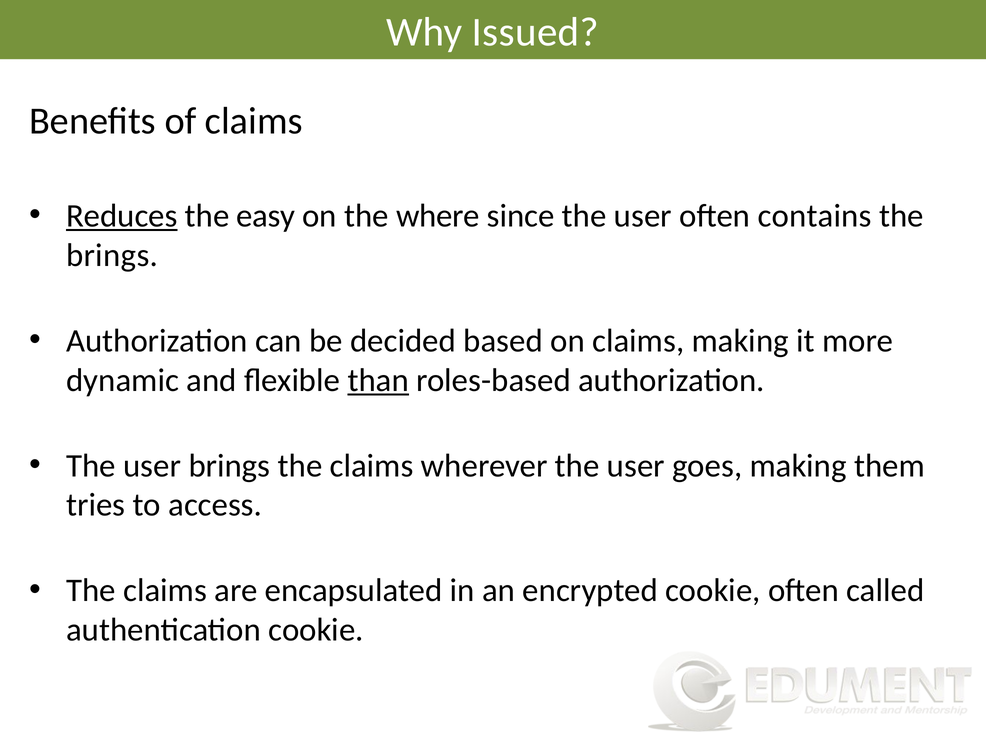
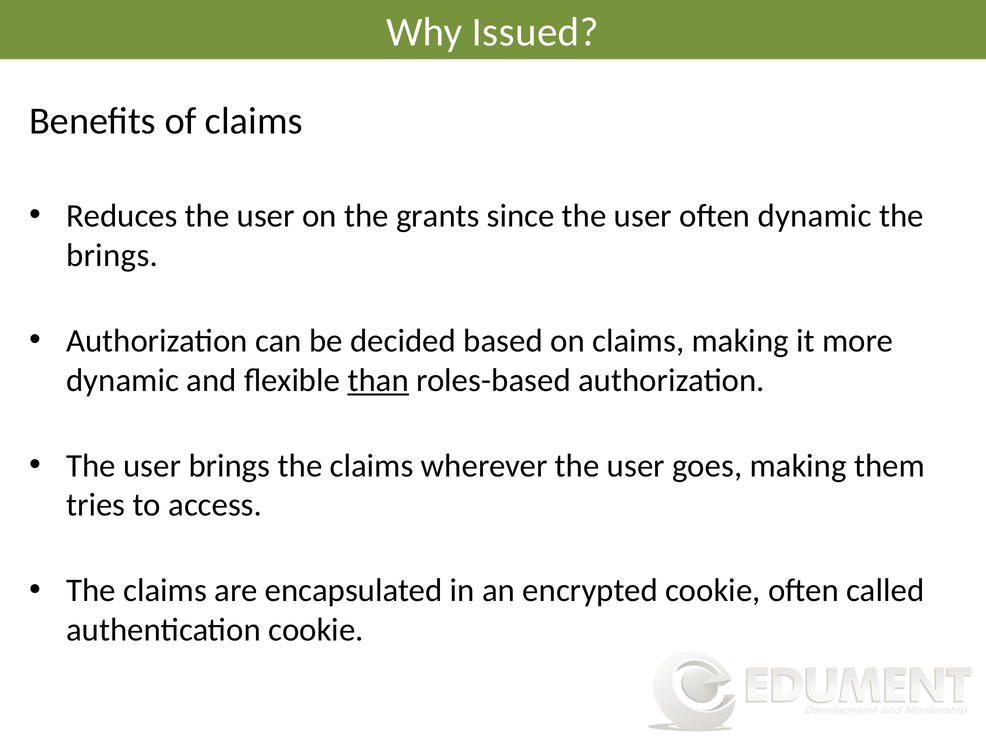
Reduces underline: present -> none (122, 216)
easy: easy -> user (266, 216)
where: where -> grants (438, 216)
often contains: contains -> dynamic (815, 216)
